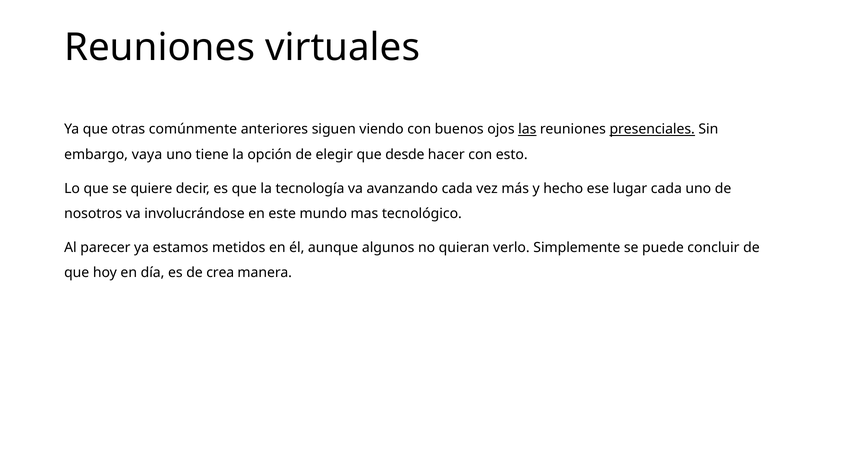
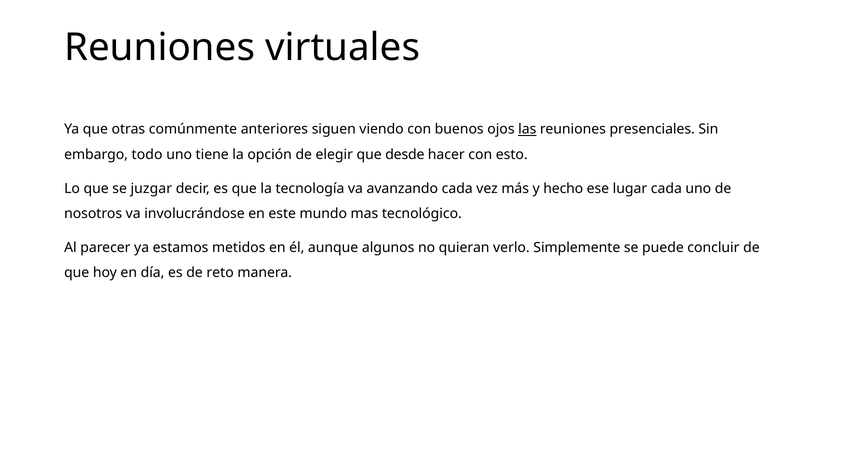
presenciales underline: present -> none (652, 129)
vaya: vaya -> todo (147, 155)
quiere: quiere -> juzgar (151, 189)
crea: crea -> reto (220, 273)
